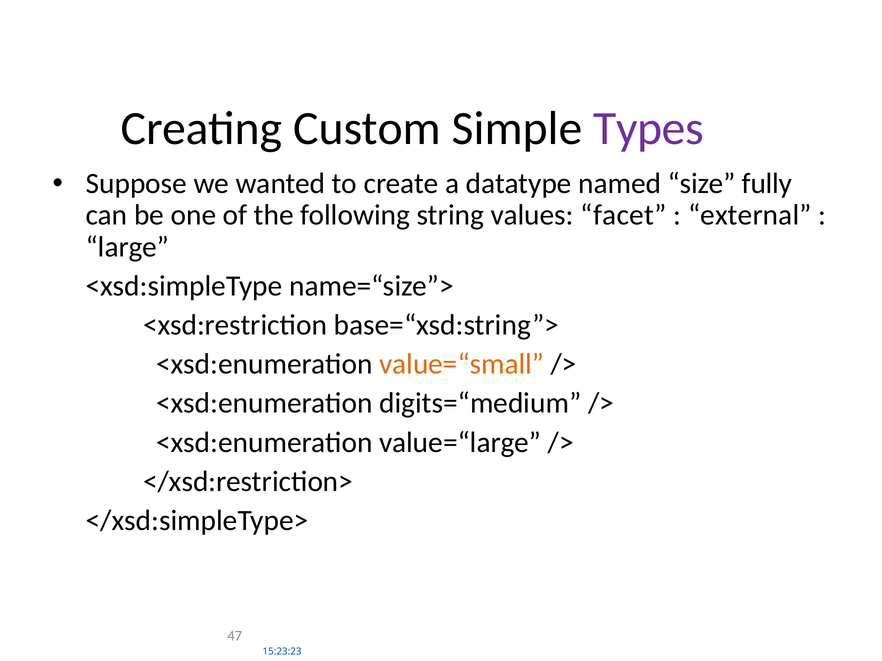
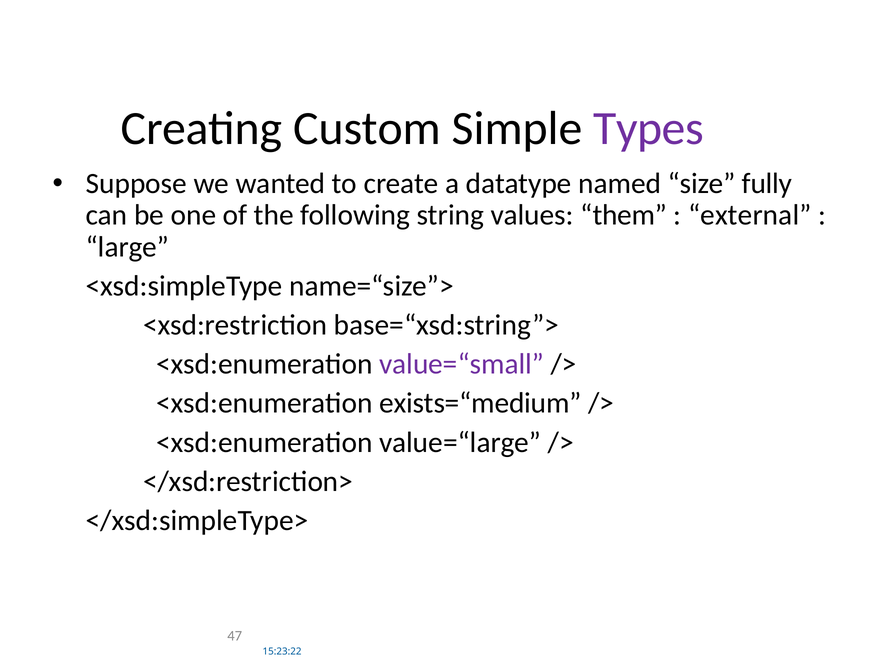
facet: facet -> them (624, 215)
value=“small colour: orange -> purple (462, 364)
digits=“medium: digits=“medium -> exists=“medium (480, 404)
15:23:23: 15:23:23 -> 15:23:22 (282, 652)
